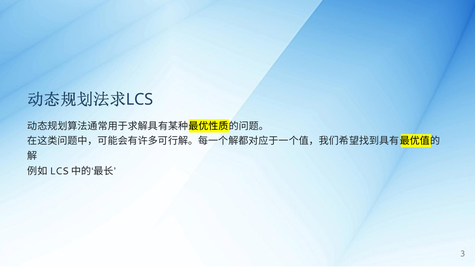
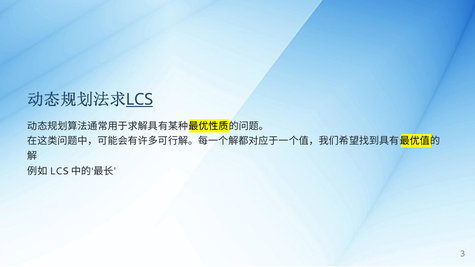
LCS underline: none -> present (139, 100)
